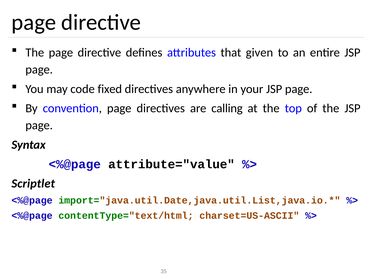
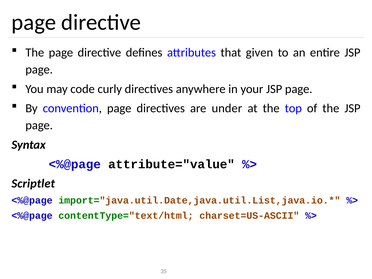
fixed: fixed -> curly (110, 89)
calling: calling -> under (227, 108)
